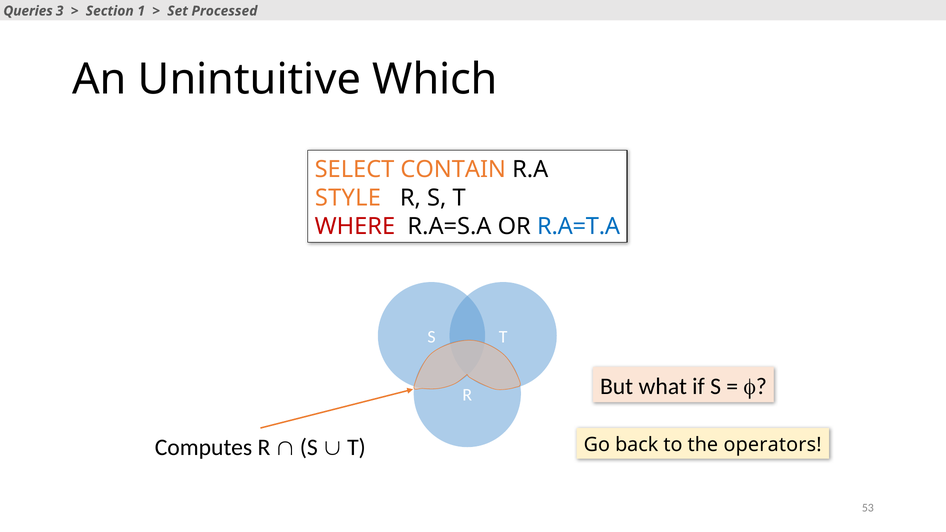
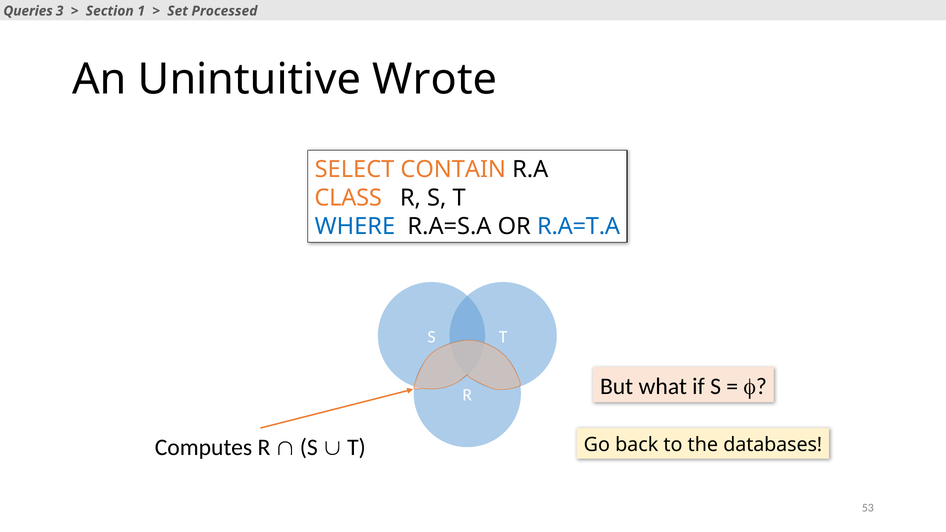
Which: Which -> Wrote (435, 79)
STYLE: STYLE -> CLASS (348, 198)
WHERE colour: red -> blue (355, 226)
operators: operators -> databases (773, 445)
